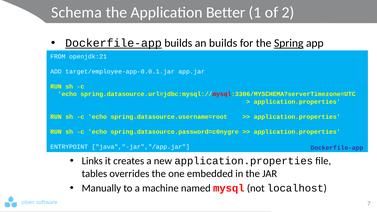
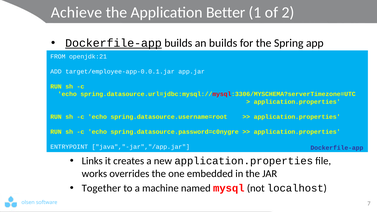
Schema: Schema -> Achieve (77, 13)
Spring underline: present -> none (289, 43)
tables: tables -> works (94, 174)
Manually: Manually -> Together (101, 188)
